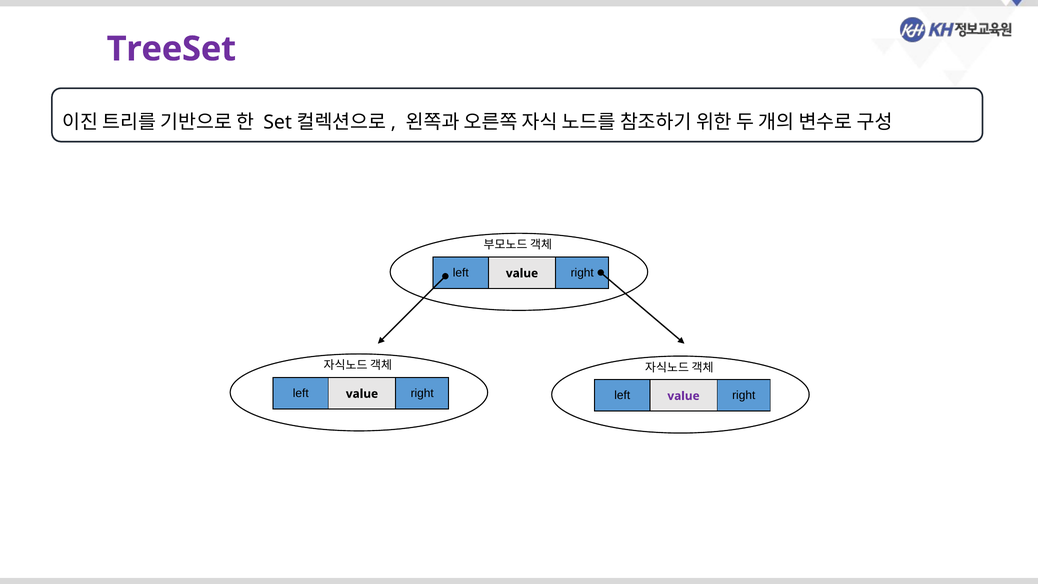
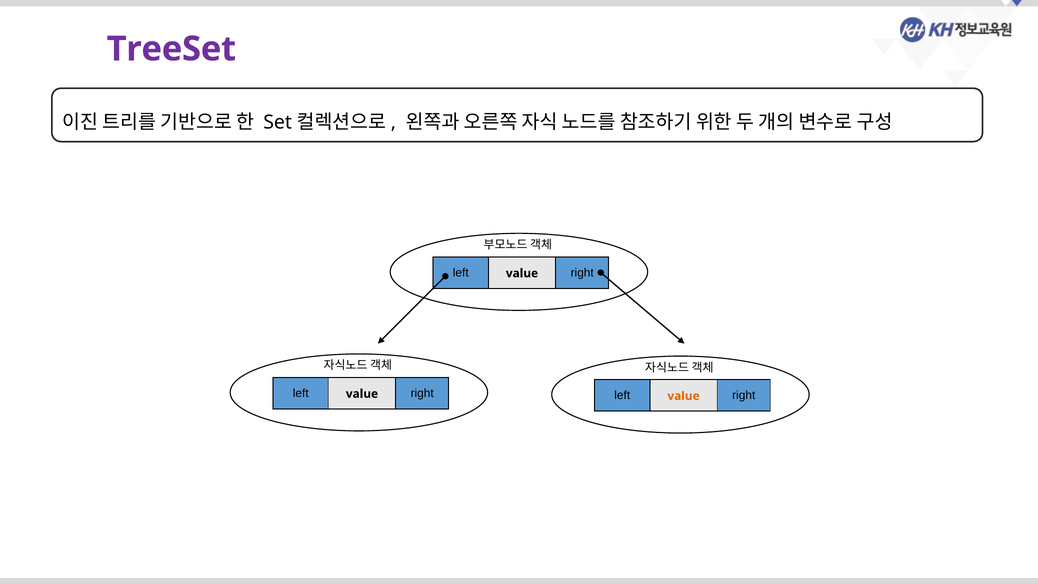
value colour: purple -> orange (684, 396)
